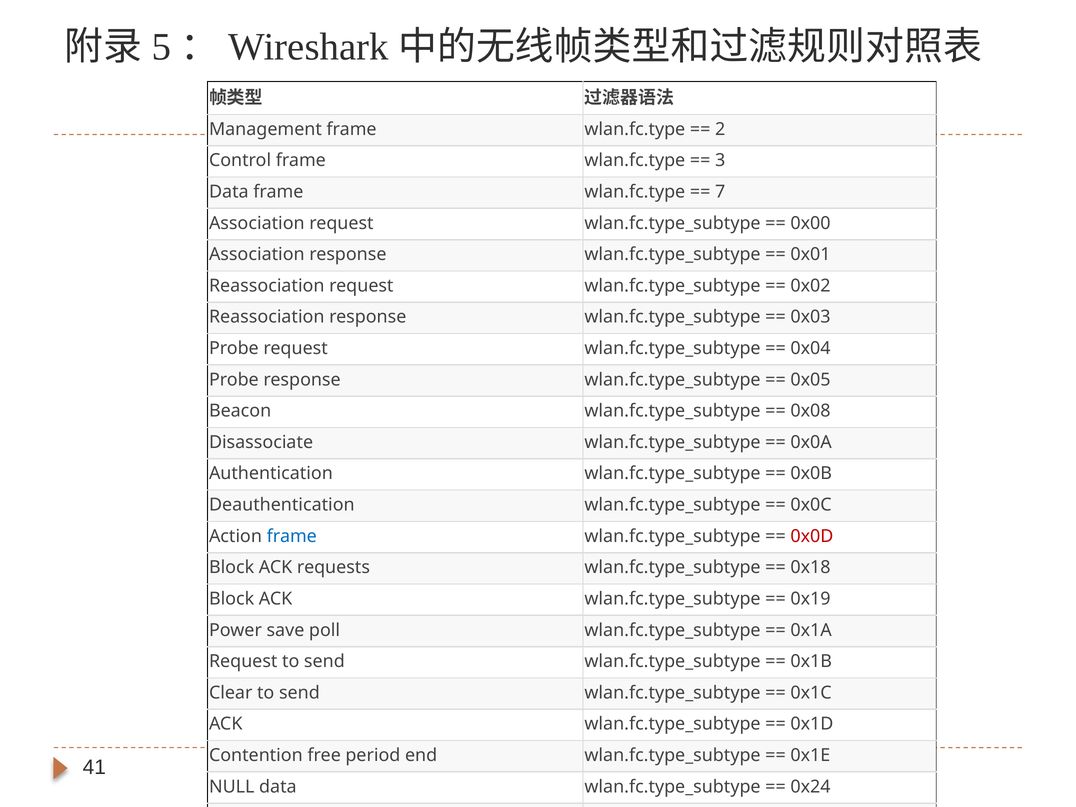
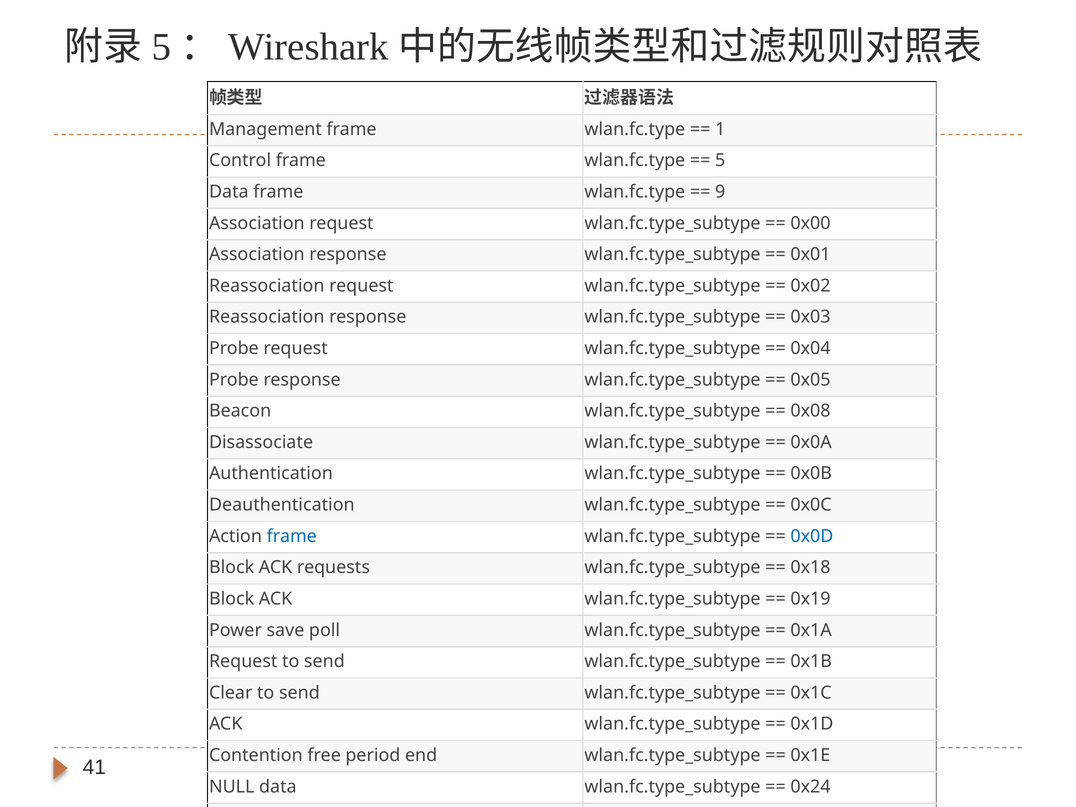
2: 2 -> 1 (720, 129)
3: 3 -> 5 (720, 161)
7: 7 -> 9 (720, 192)
0x0D colour: red -> blue (812, 536)
